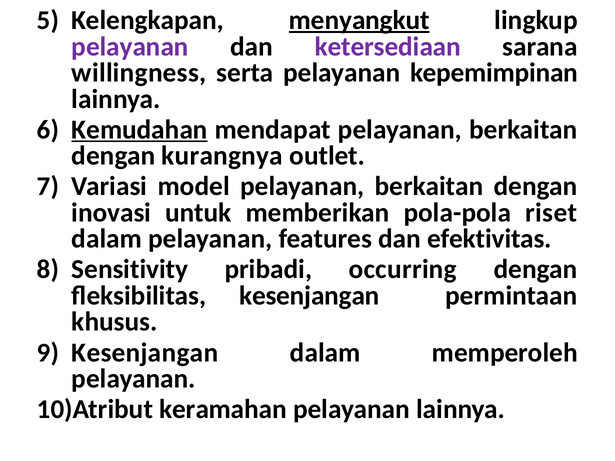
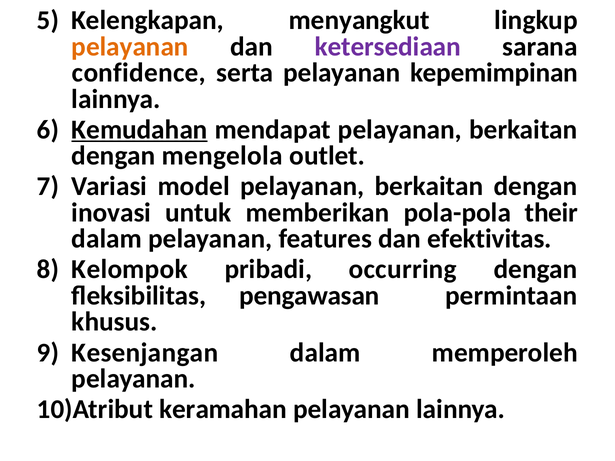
menyangkut underline: present -> none (359, 20)
pelayanan colour: purple -> orange (130, 47)
willingness: willingness -> confidence (139, 73)
kurangnya: kurangnya -> mengelola (222, 156)
riset: riset -> their (551, 213)
Sensitivity: Sensitivity -> Kelompok (130, 270)
fleksibilitas kesenjangan: kesenjangan -> pengawasan (309, 296)
